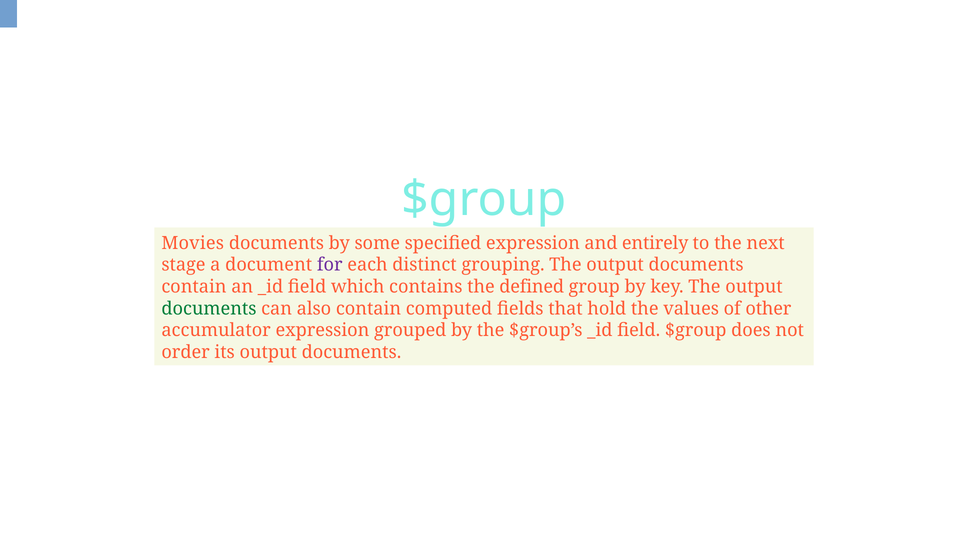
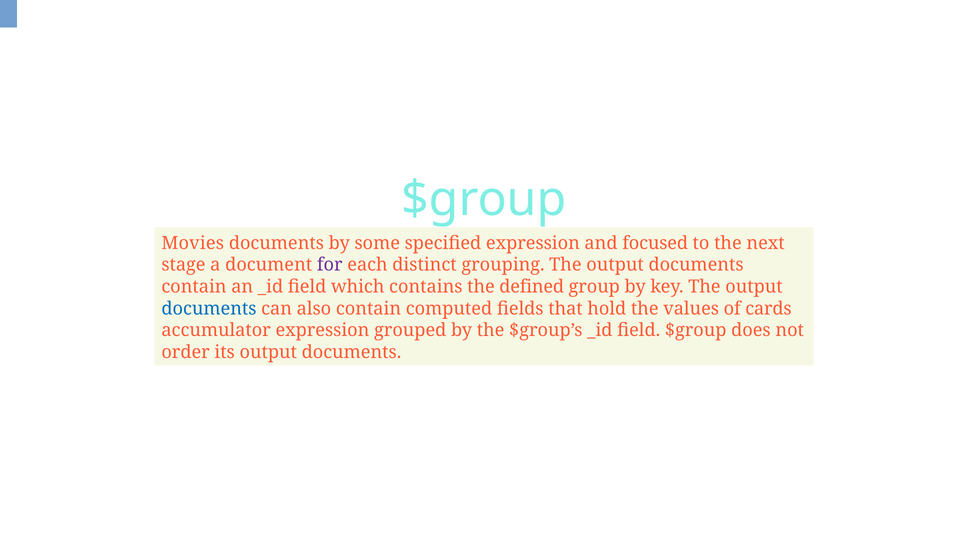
entirely: entirely -> focused (655, 243)
documents colour: green -> blue (209, 308)
other: other -> cards (768, 308)
